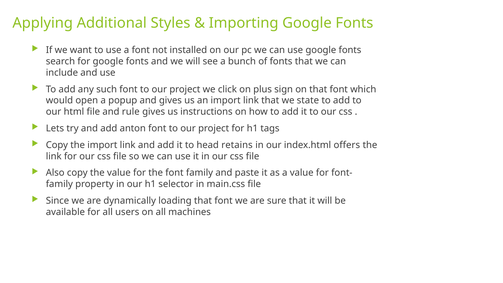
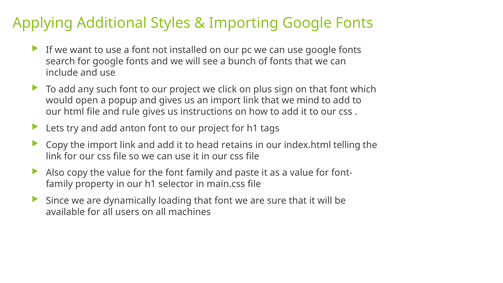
state: state -> mind (308, 101)
offers: offers -> telling (347, 145)
